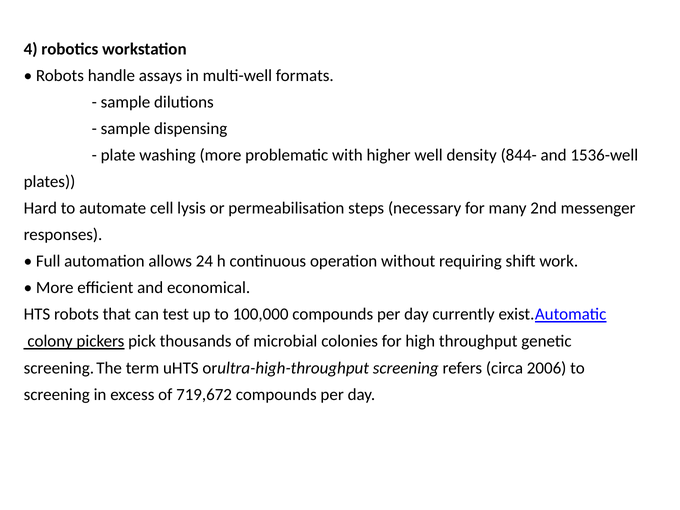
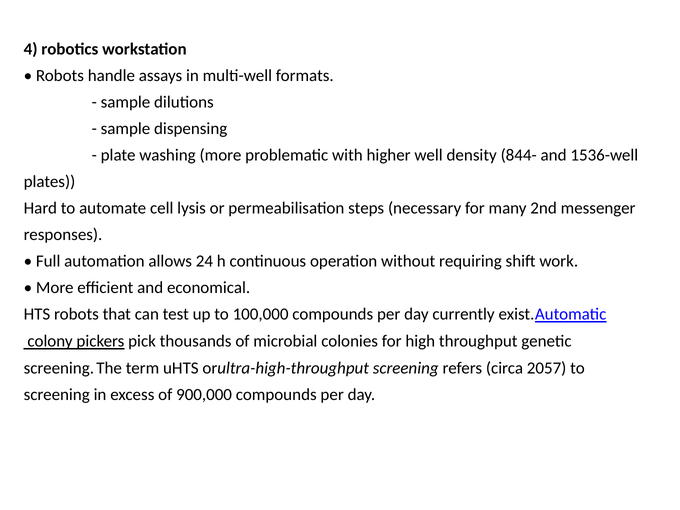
2006: 2006 -> 2057 (547, 368)
719,672: 719,672 -> 900,000 (204, 395)
